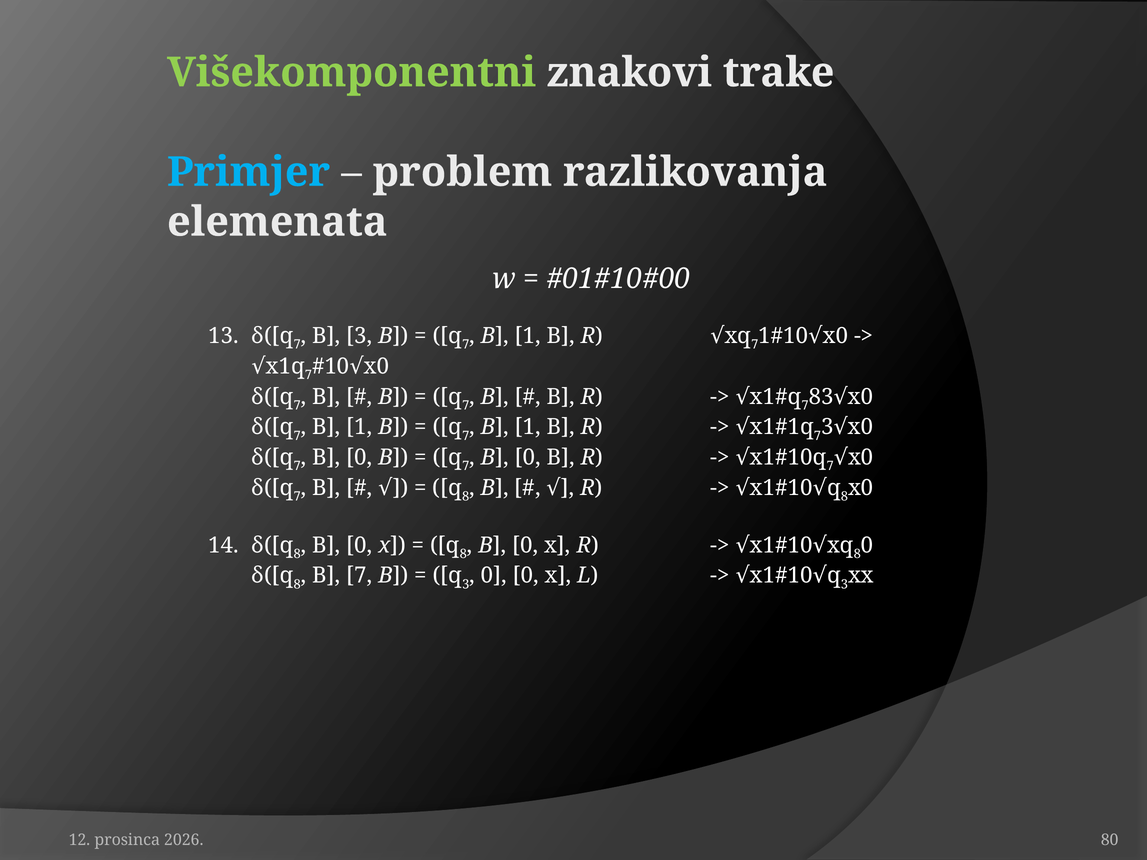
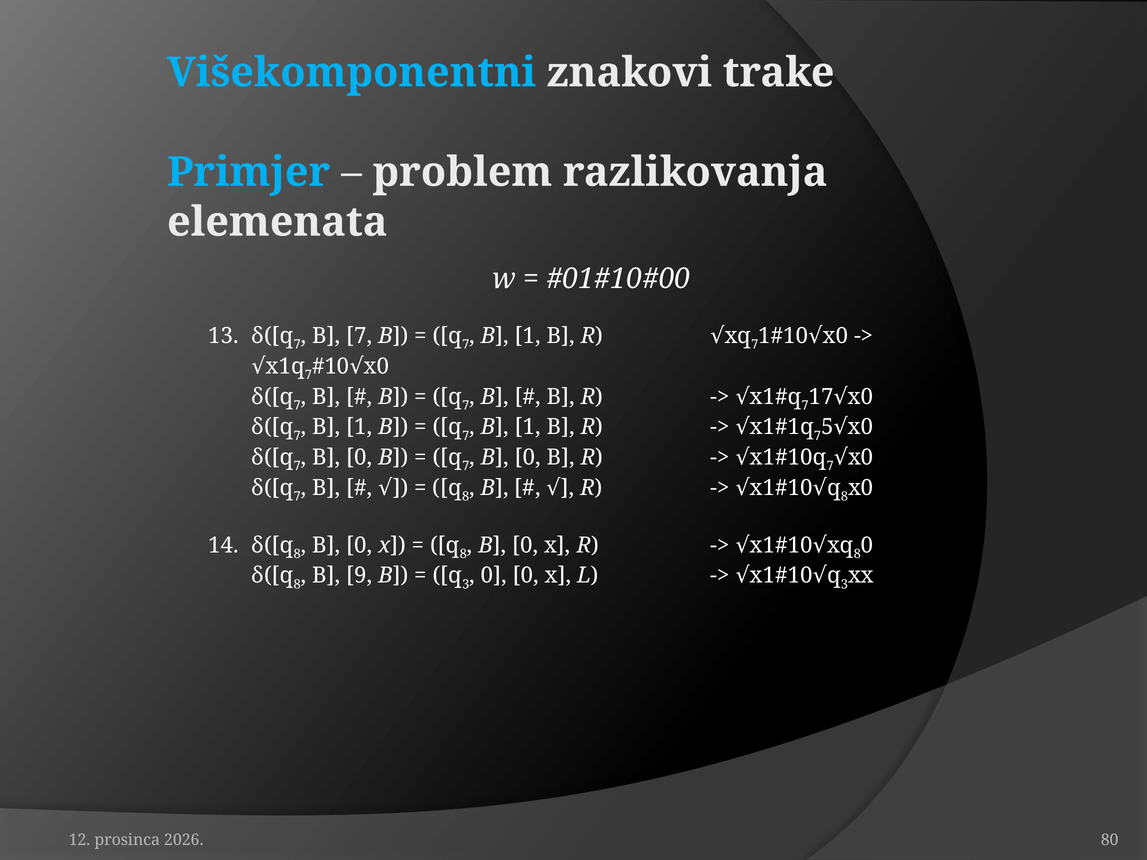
Višekomponentni colour: light green -> light blue (352, 73)
B 3: 3 -> 7 (359, 336)
83: 83 -> 17 (821, 397)
3: 3 -> 5 (827, 427)
B 7: 7 -> 9 (359, 576)
